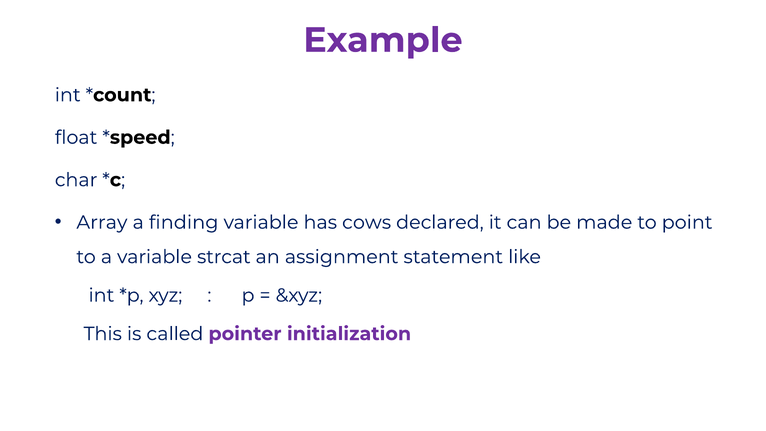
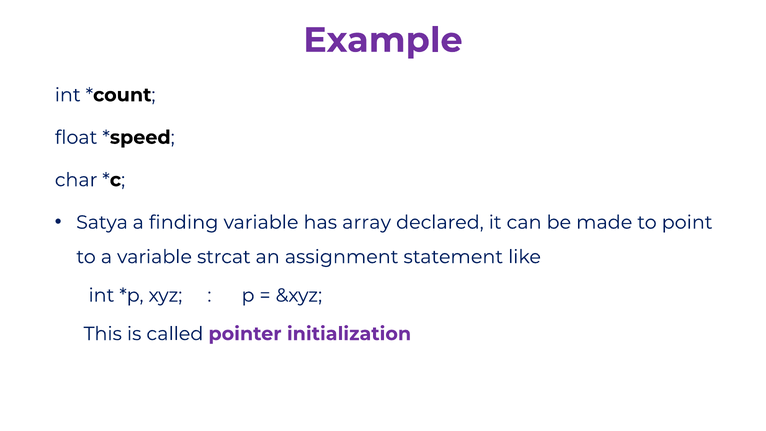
Array: Array -> Satya (102, 222)
cows: cows -> array (367, 222)
